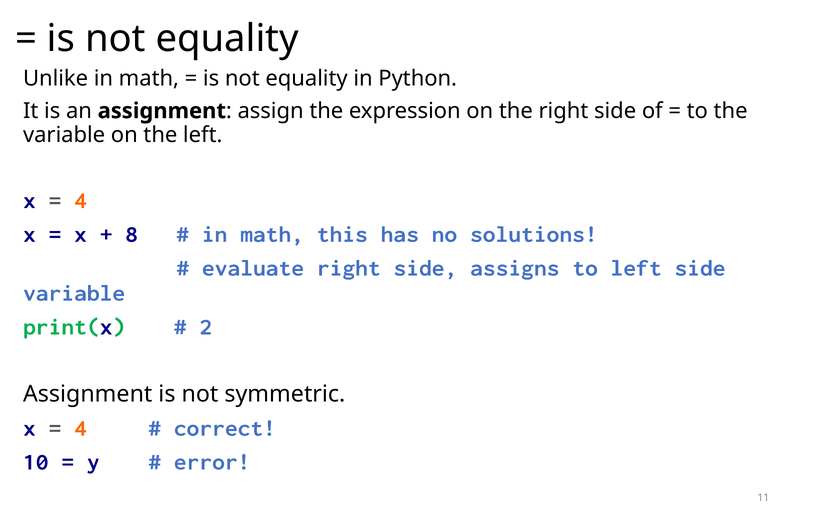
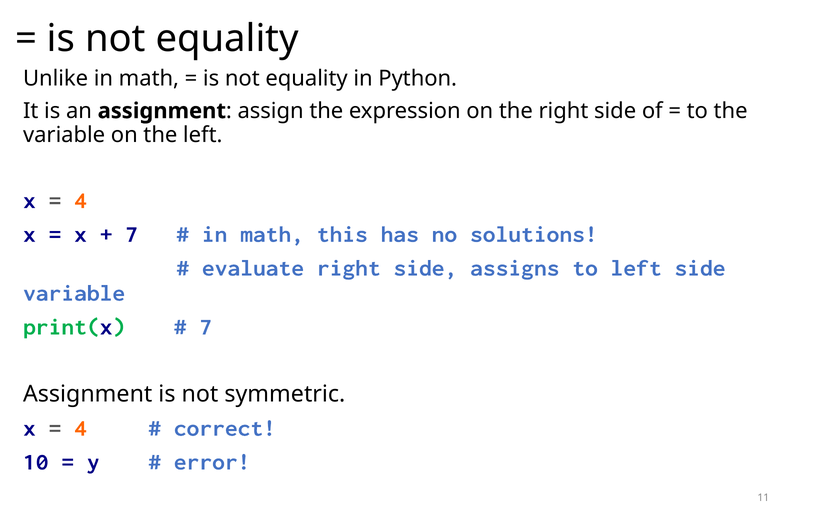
8: 8 -> 7 (132, 234)
2: 2 -> 7 (206, 327)
